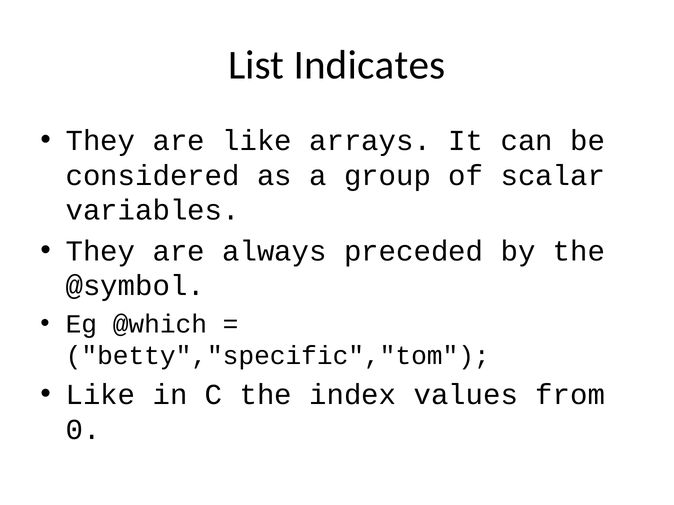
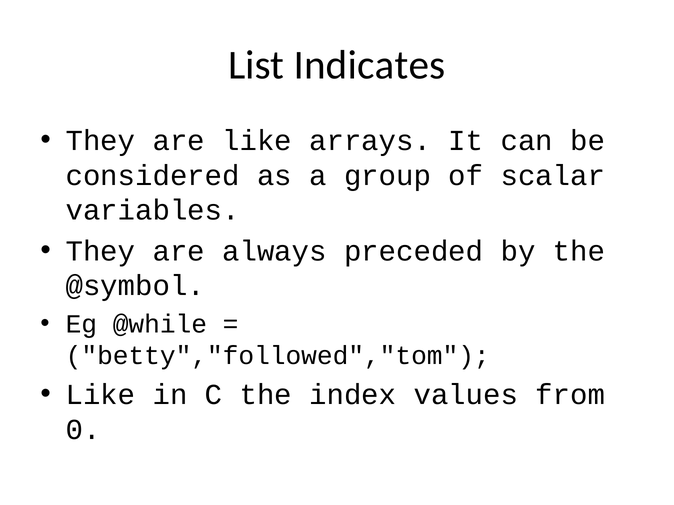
@which: @which -> @while (160, 324)
betty","specific","tom: betty","specific","tom -> betty","followed","tom (278, 356)
